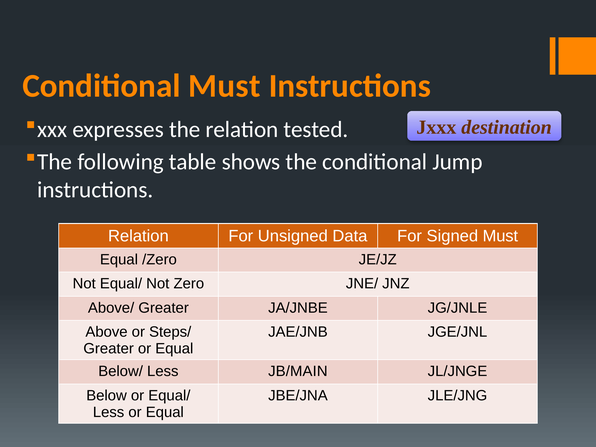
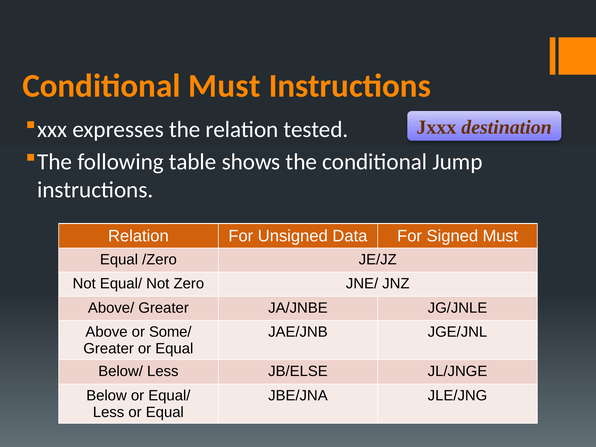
Steps/: Steps/ -> Some/ (170, 332)
JB/MAIN: JB/MAIN -> JB/ELSE (298, 371)
